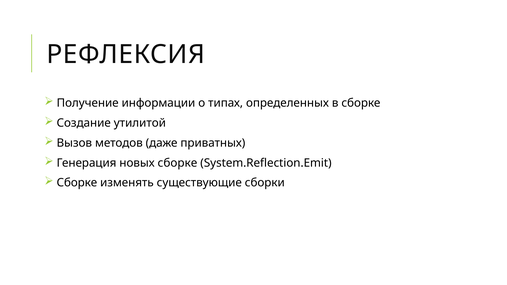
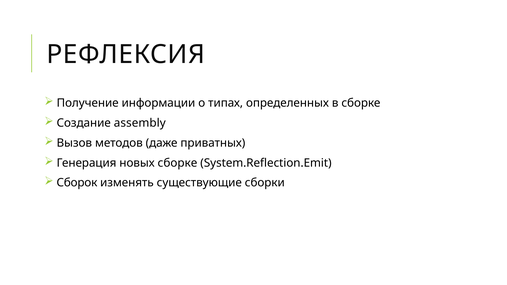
утилитой: утилитой -> assembly (140, 123)
Сборке: Сборке -> Сборок (77, 183)
